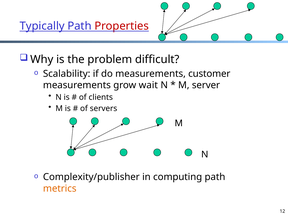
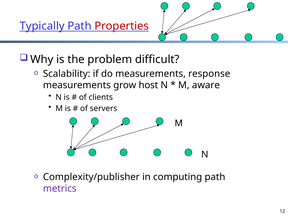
customer: customer -> response (209, 74)
wait: wait -> host (148, 85)
server: server -> aware (206, 85)
metrics colour: orange -> purple (60, 189)
